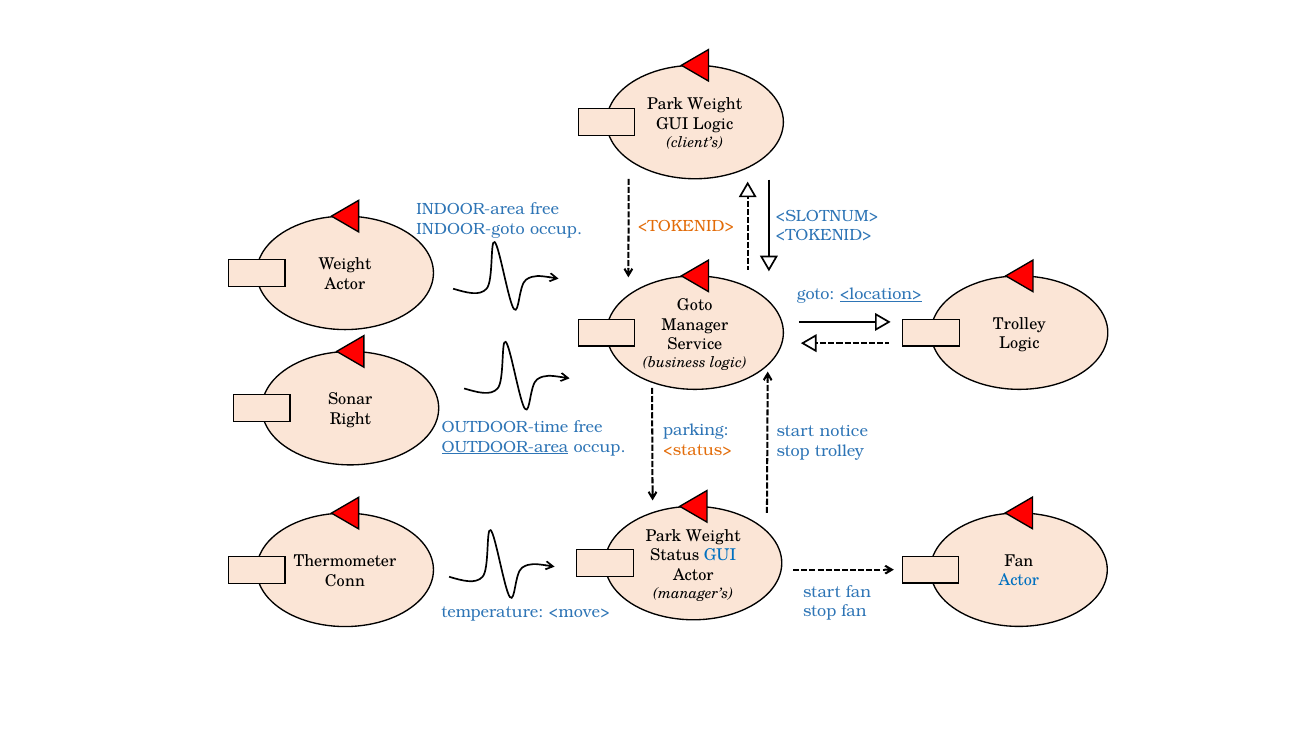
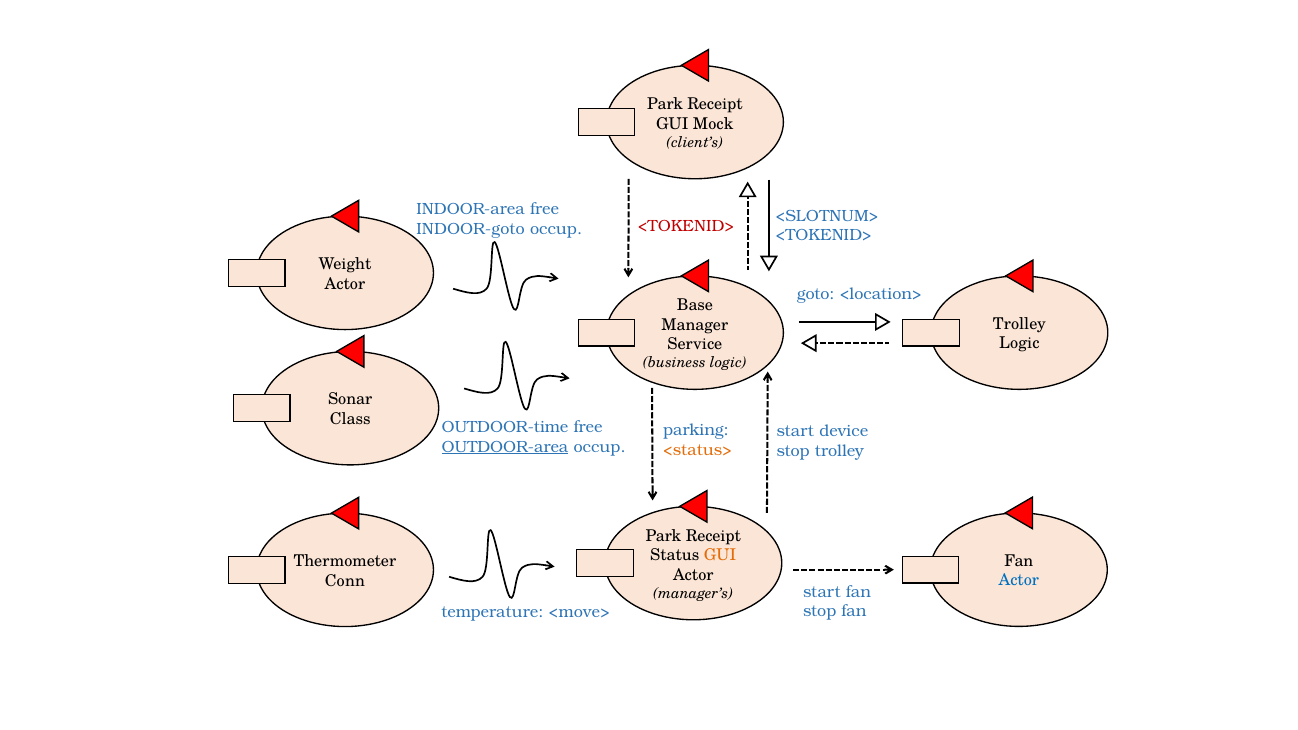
Weight: Weight -> Receipt (715, 104)
GUI Logic: Logic -> Mock (713, 124)
<TOKENID> colour: orange -> red (686, 227)
<location> underline: present -> none (881, 294)
Goto: Goto -> Base (695, 305)
Right: Right -> Class (350, 419)
notice: notice -> device (844, 432)
Weight: Weight -> Receipt (713, 536)
GUI colour: blue -> orange (720, 555)
